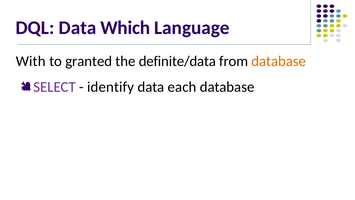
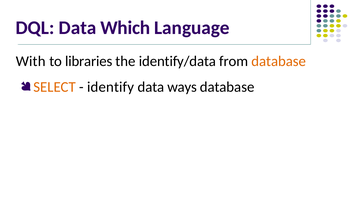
granted: granted -> libraries (89, 61)
definite/data: definite/data -> identify/data (177, 61)
SELECT colour: purple -> orange (55, 87)
each: each -> ways (182, 87)
